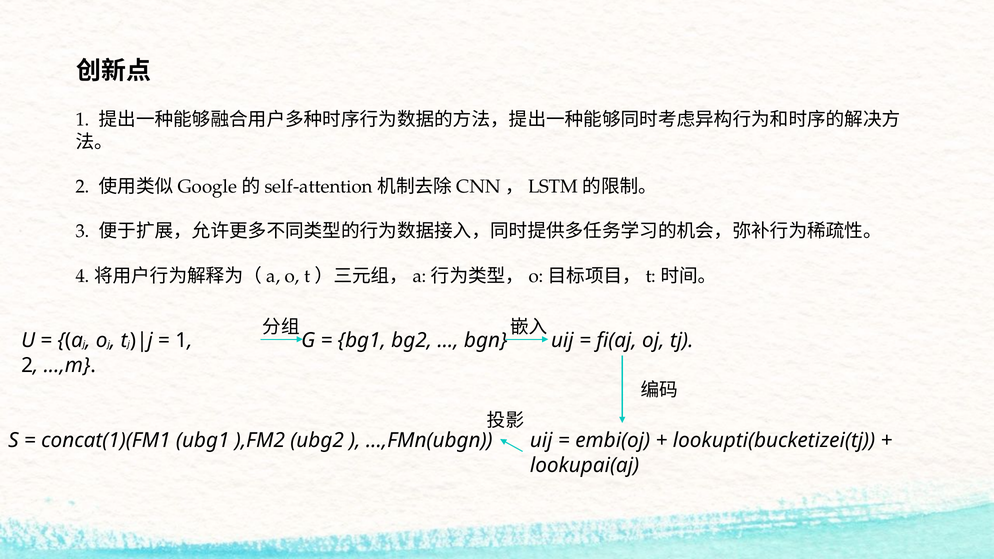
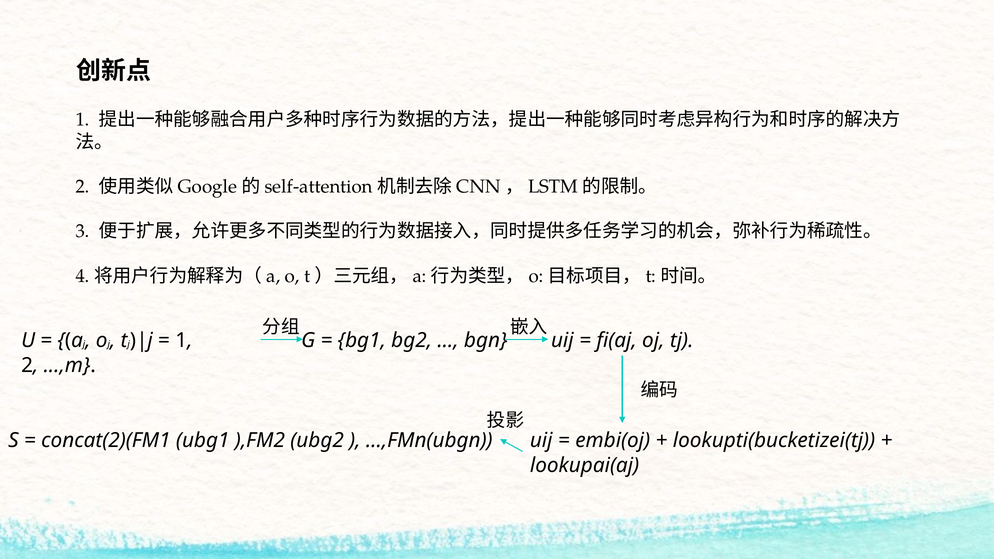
concat(1)(FM1: concat(1)(FM1 -> concat(2)(FM1 (106, 441)
